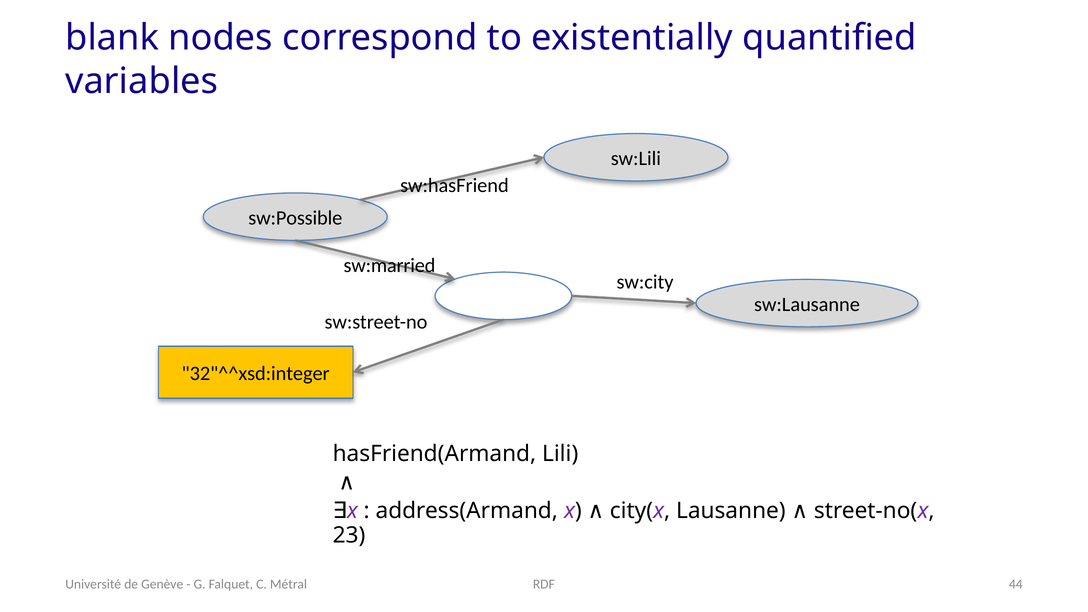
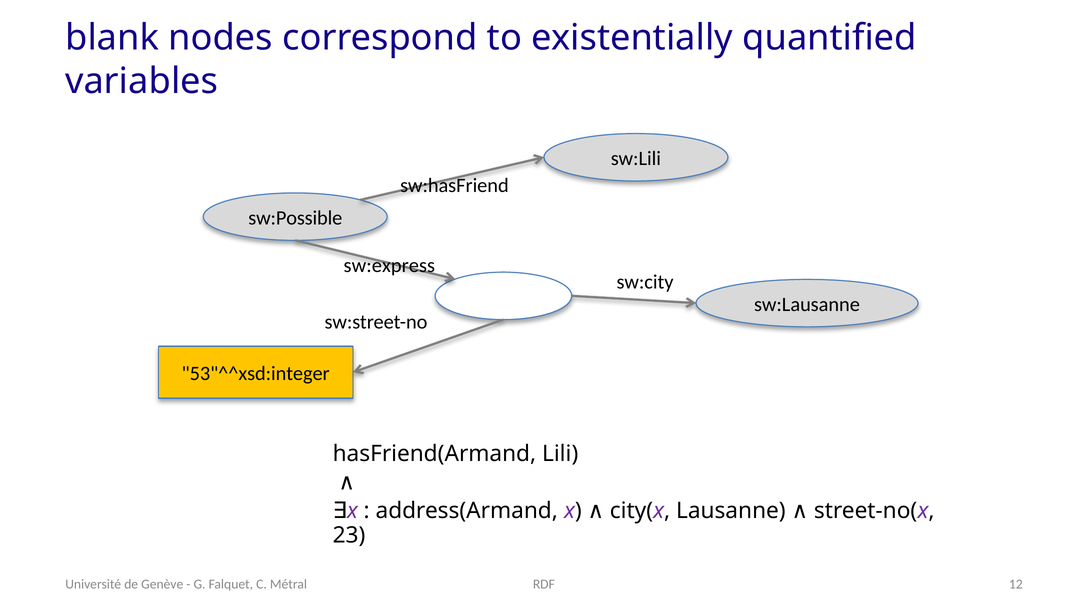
sw:married: sw:married -> sw:express (389, 265)
32"^^xsd:integer: 32"^^xsd:integer -> 53"^^xsd:integer (256, 374)
44: 44 -> 12 (1016, 584)
